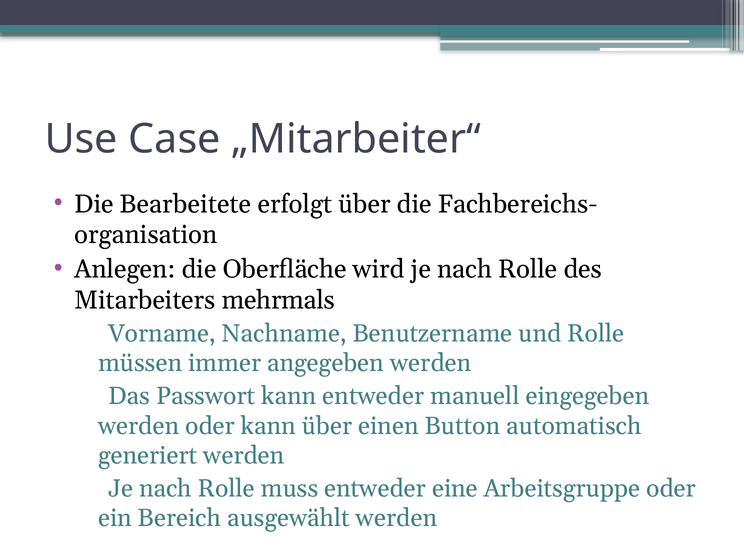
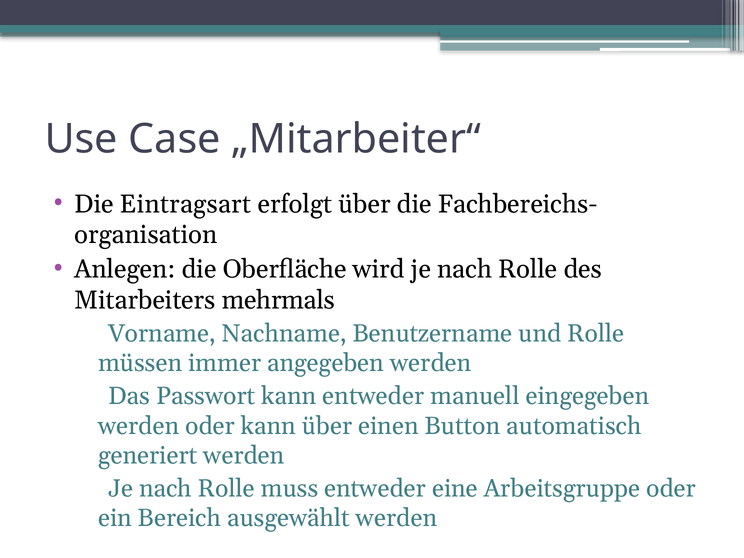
Bearbeitete: Bearbeitete -> Eintragsart (185, 204)
